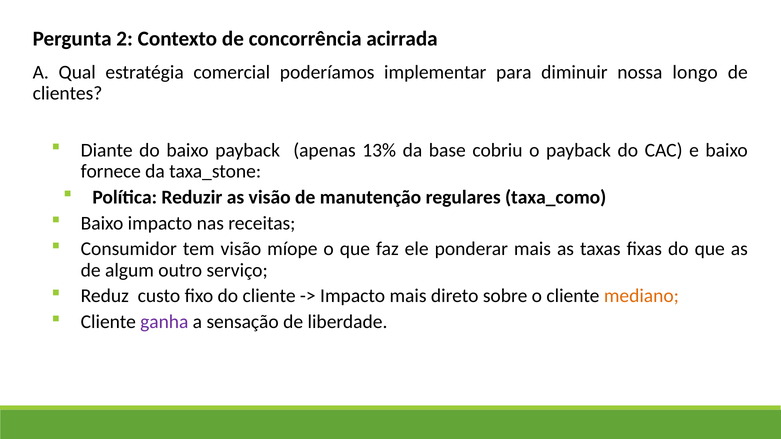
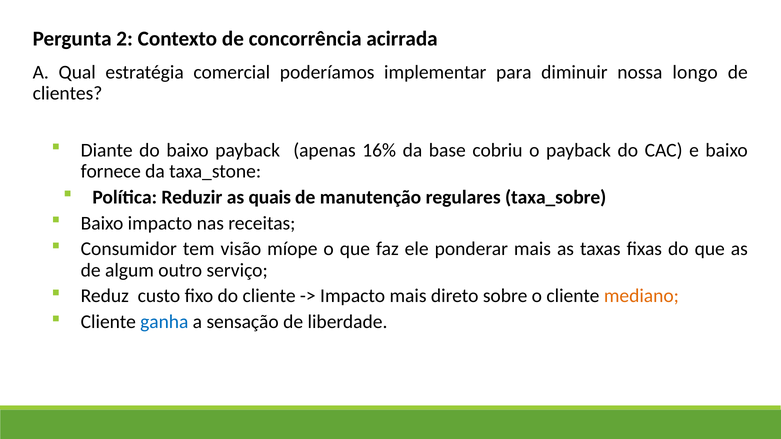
13%: 13% -> 16% (379, 150)
as visão: visão -> quais (270, 197)
taxa_como: taxa_como -> taxa_sobre (556, 197)
ganha colour: purple -> blue (164, 322)
